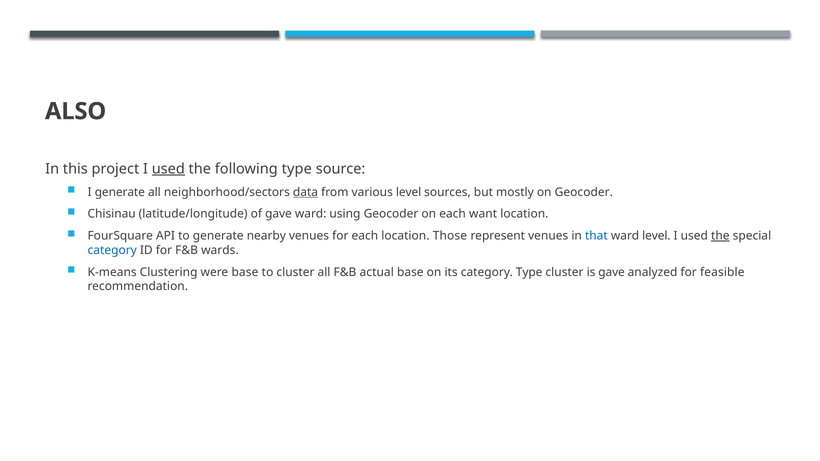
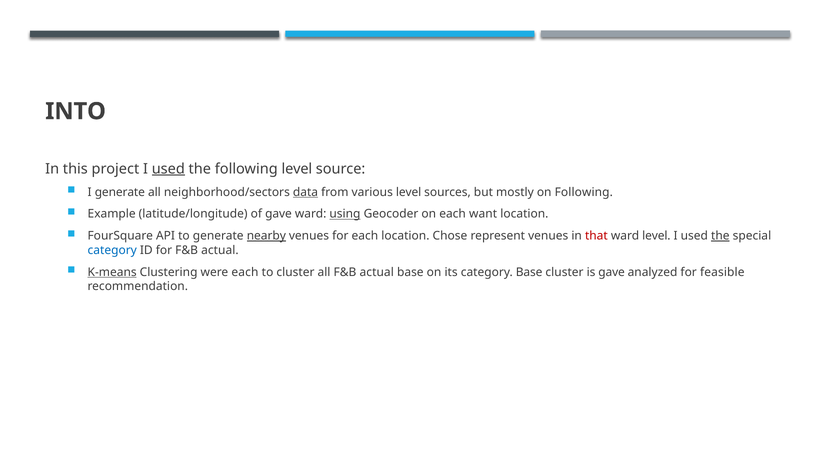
ALSO: ALSO -> INTO (76, 111)
following type: type -> level (297, 169)
on Geocoder: Geocoder -> Following (584, 192)
Chisinau: Chisinau -> Example (112, 214)
using underline: none -> present (345, 214)
nearby underline: none -> present (266, 236)
Those: Those -> Chose (450, 236)
that colour: blue -> red (596, 236)
for F&B wards: wards -> actual (220, 250)
K-means underline: none -> present (112, 272)
were base: base -> each (245, 272)
category Type: Type -> Base (529, 272)
